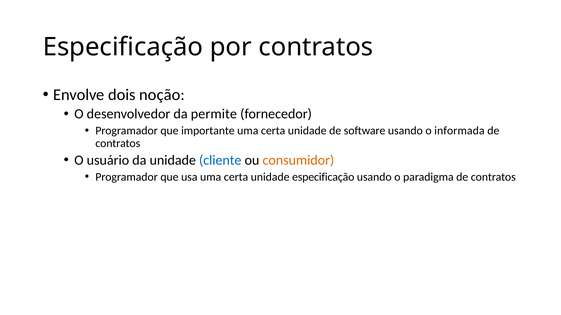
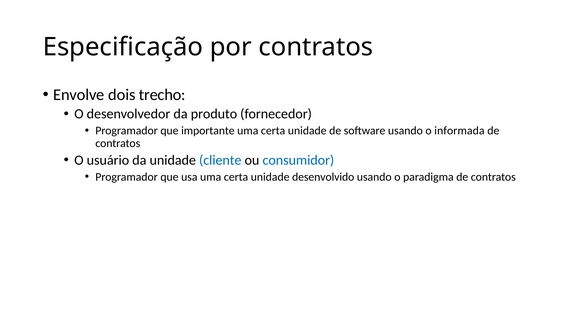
noção: noção -> trecho (162, 95)
permite: permite -> produto (214, 114)
consumidor colour: orange -> blue (298, 160)
unidade especificação: especificação -> desenvolvido (323, 177)
